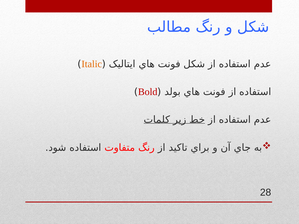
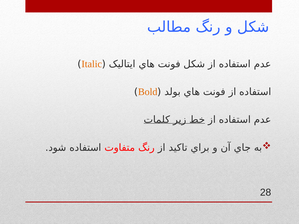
Bold colour: red -> orange (148, 92)
